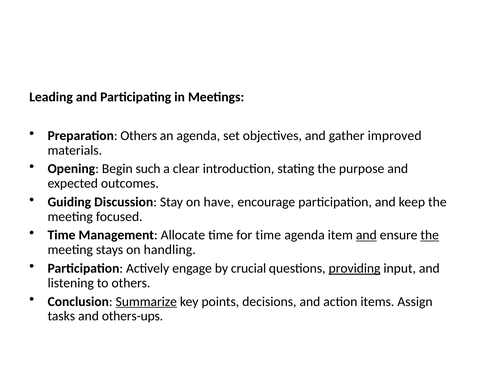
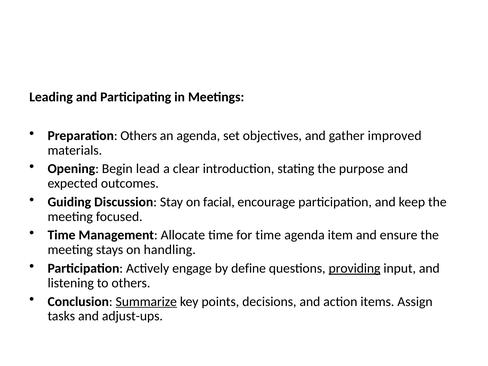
such: such -> lead (148, 169)
have: have -> facial (219, 202)
and underline: present -> none (366, 235)
the underline: present -> none (430, 235)
crucial: crucial -> define (249, 268)
others-ups: others-ups -> adjust-ups (132, 316)
